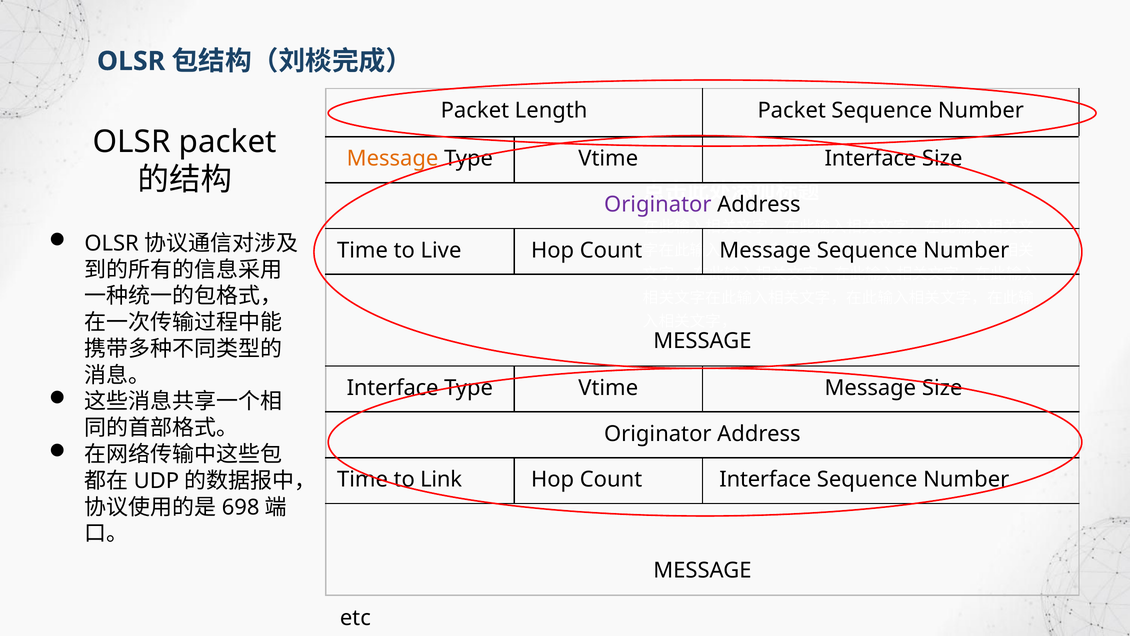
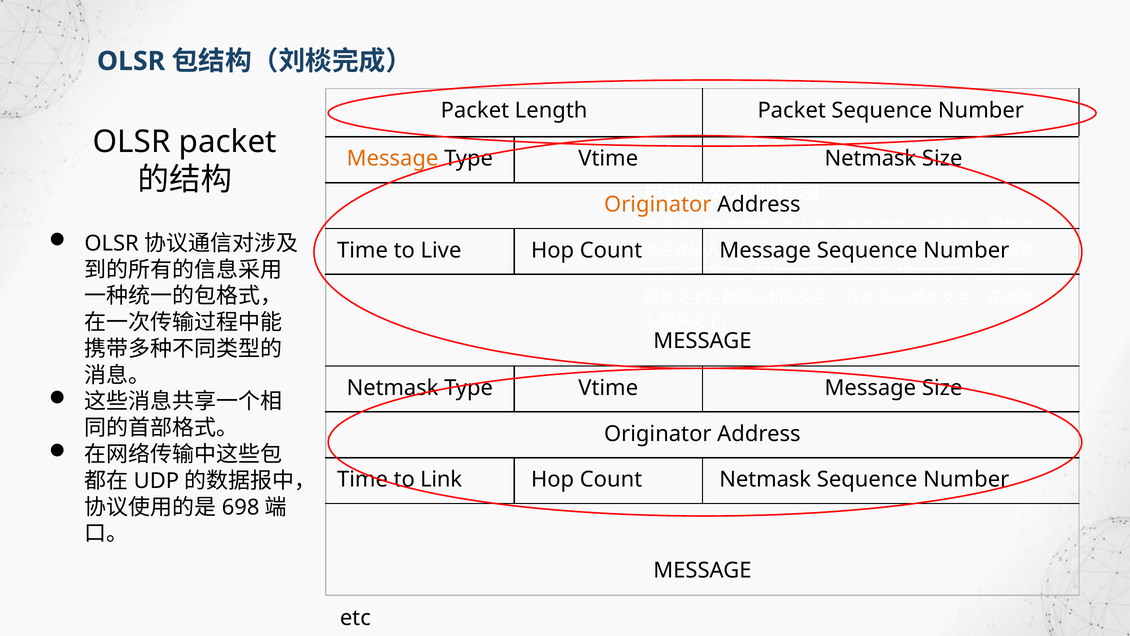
Vtime Interface: Interface -> Netmask (870, 159)
Originator colour: purple -> orange (658, 204)
Interface: Interface -> Netmask (393, 388)
Count Interface: Interface -> Netmask (765, 479)
